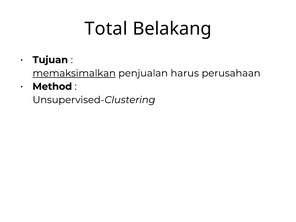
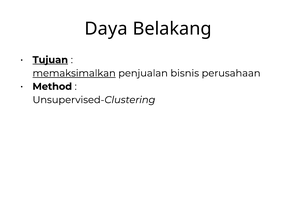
Total: Total -> Daya (106, 29)
Tujuan underline: none -> present (50, 60)
harus: harus -> bisnis (185, 73)
